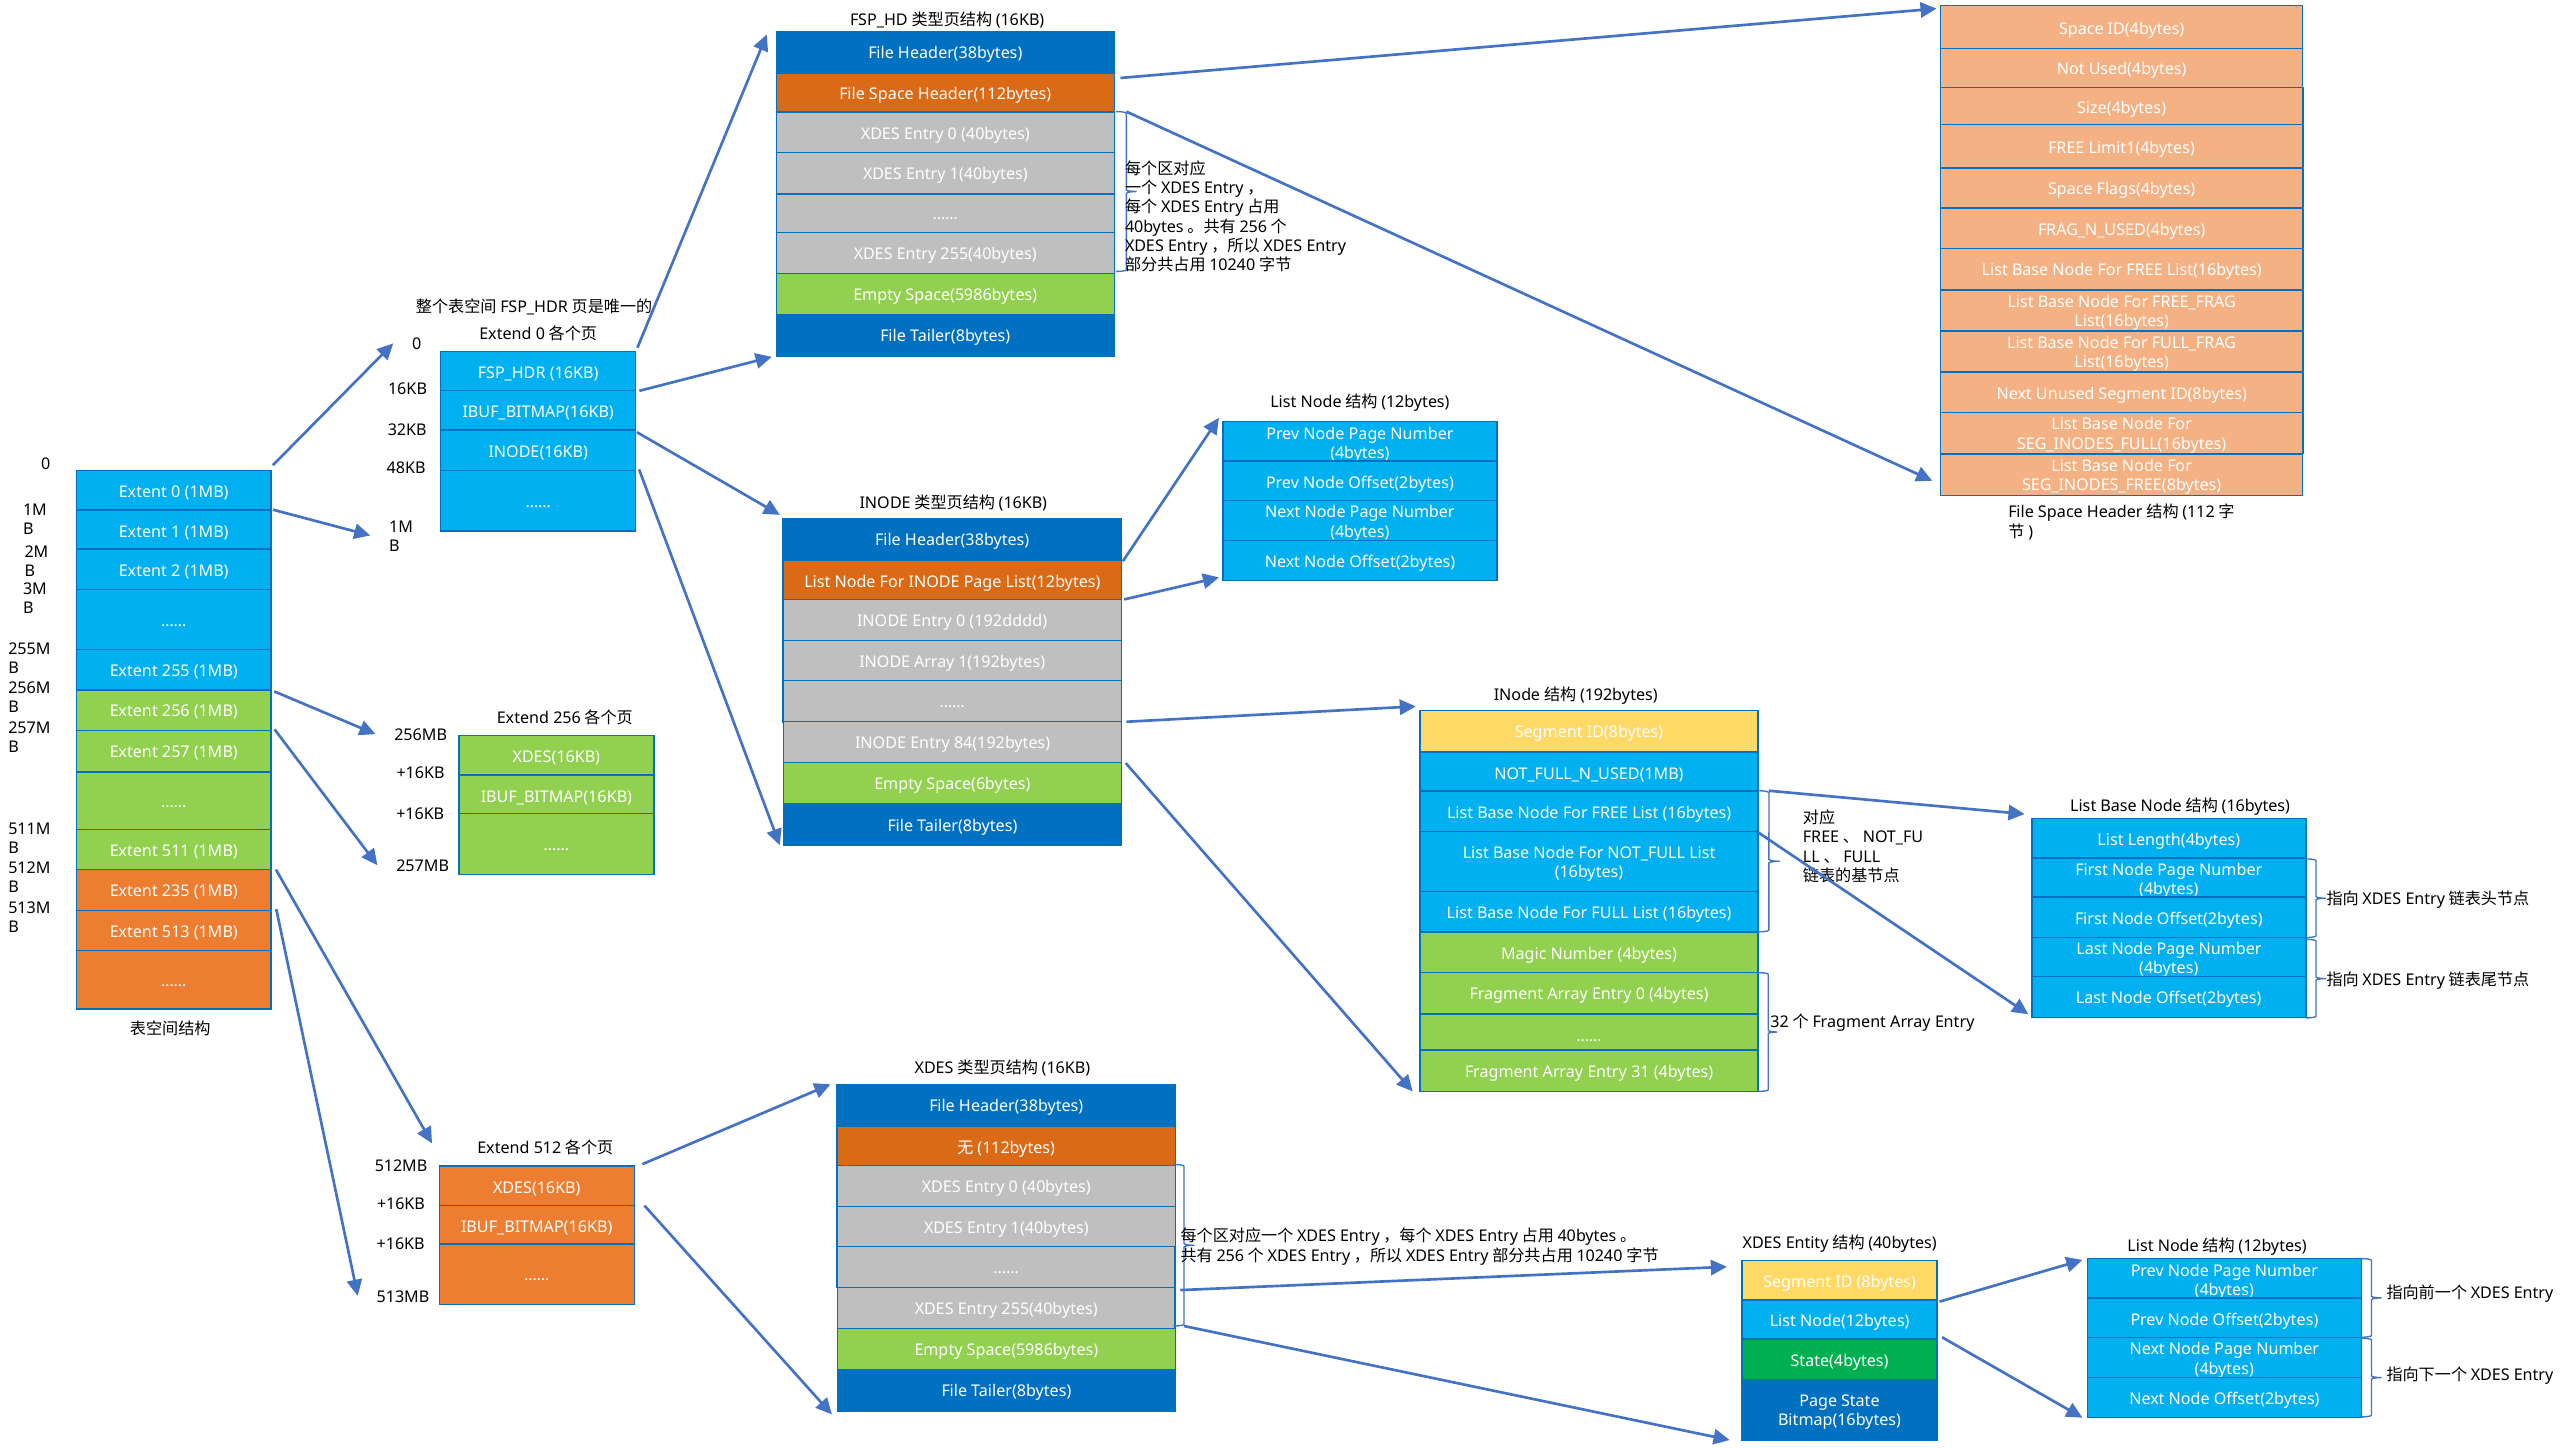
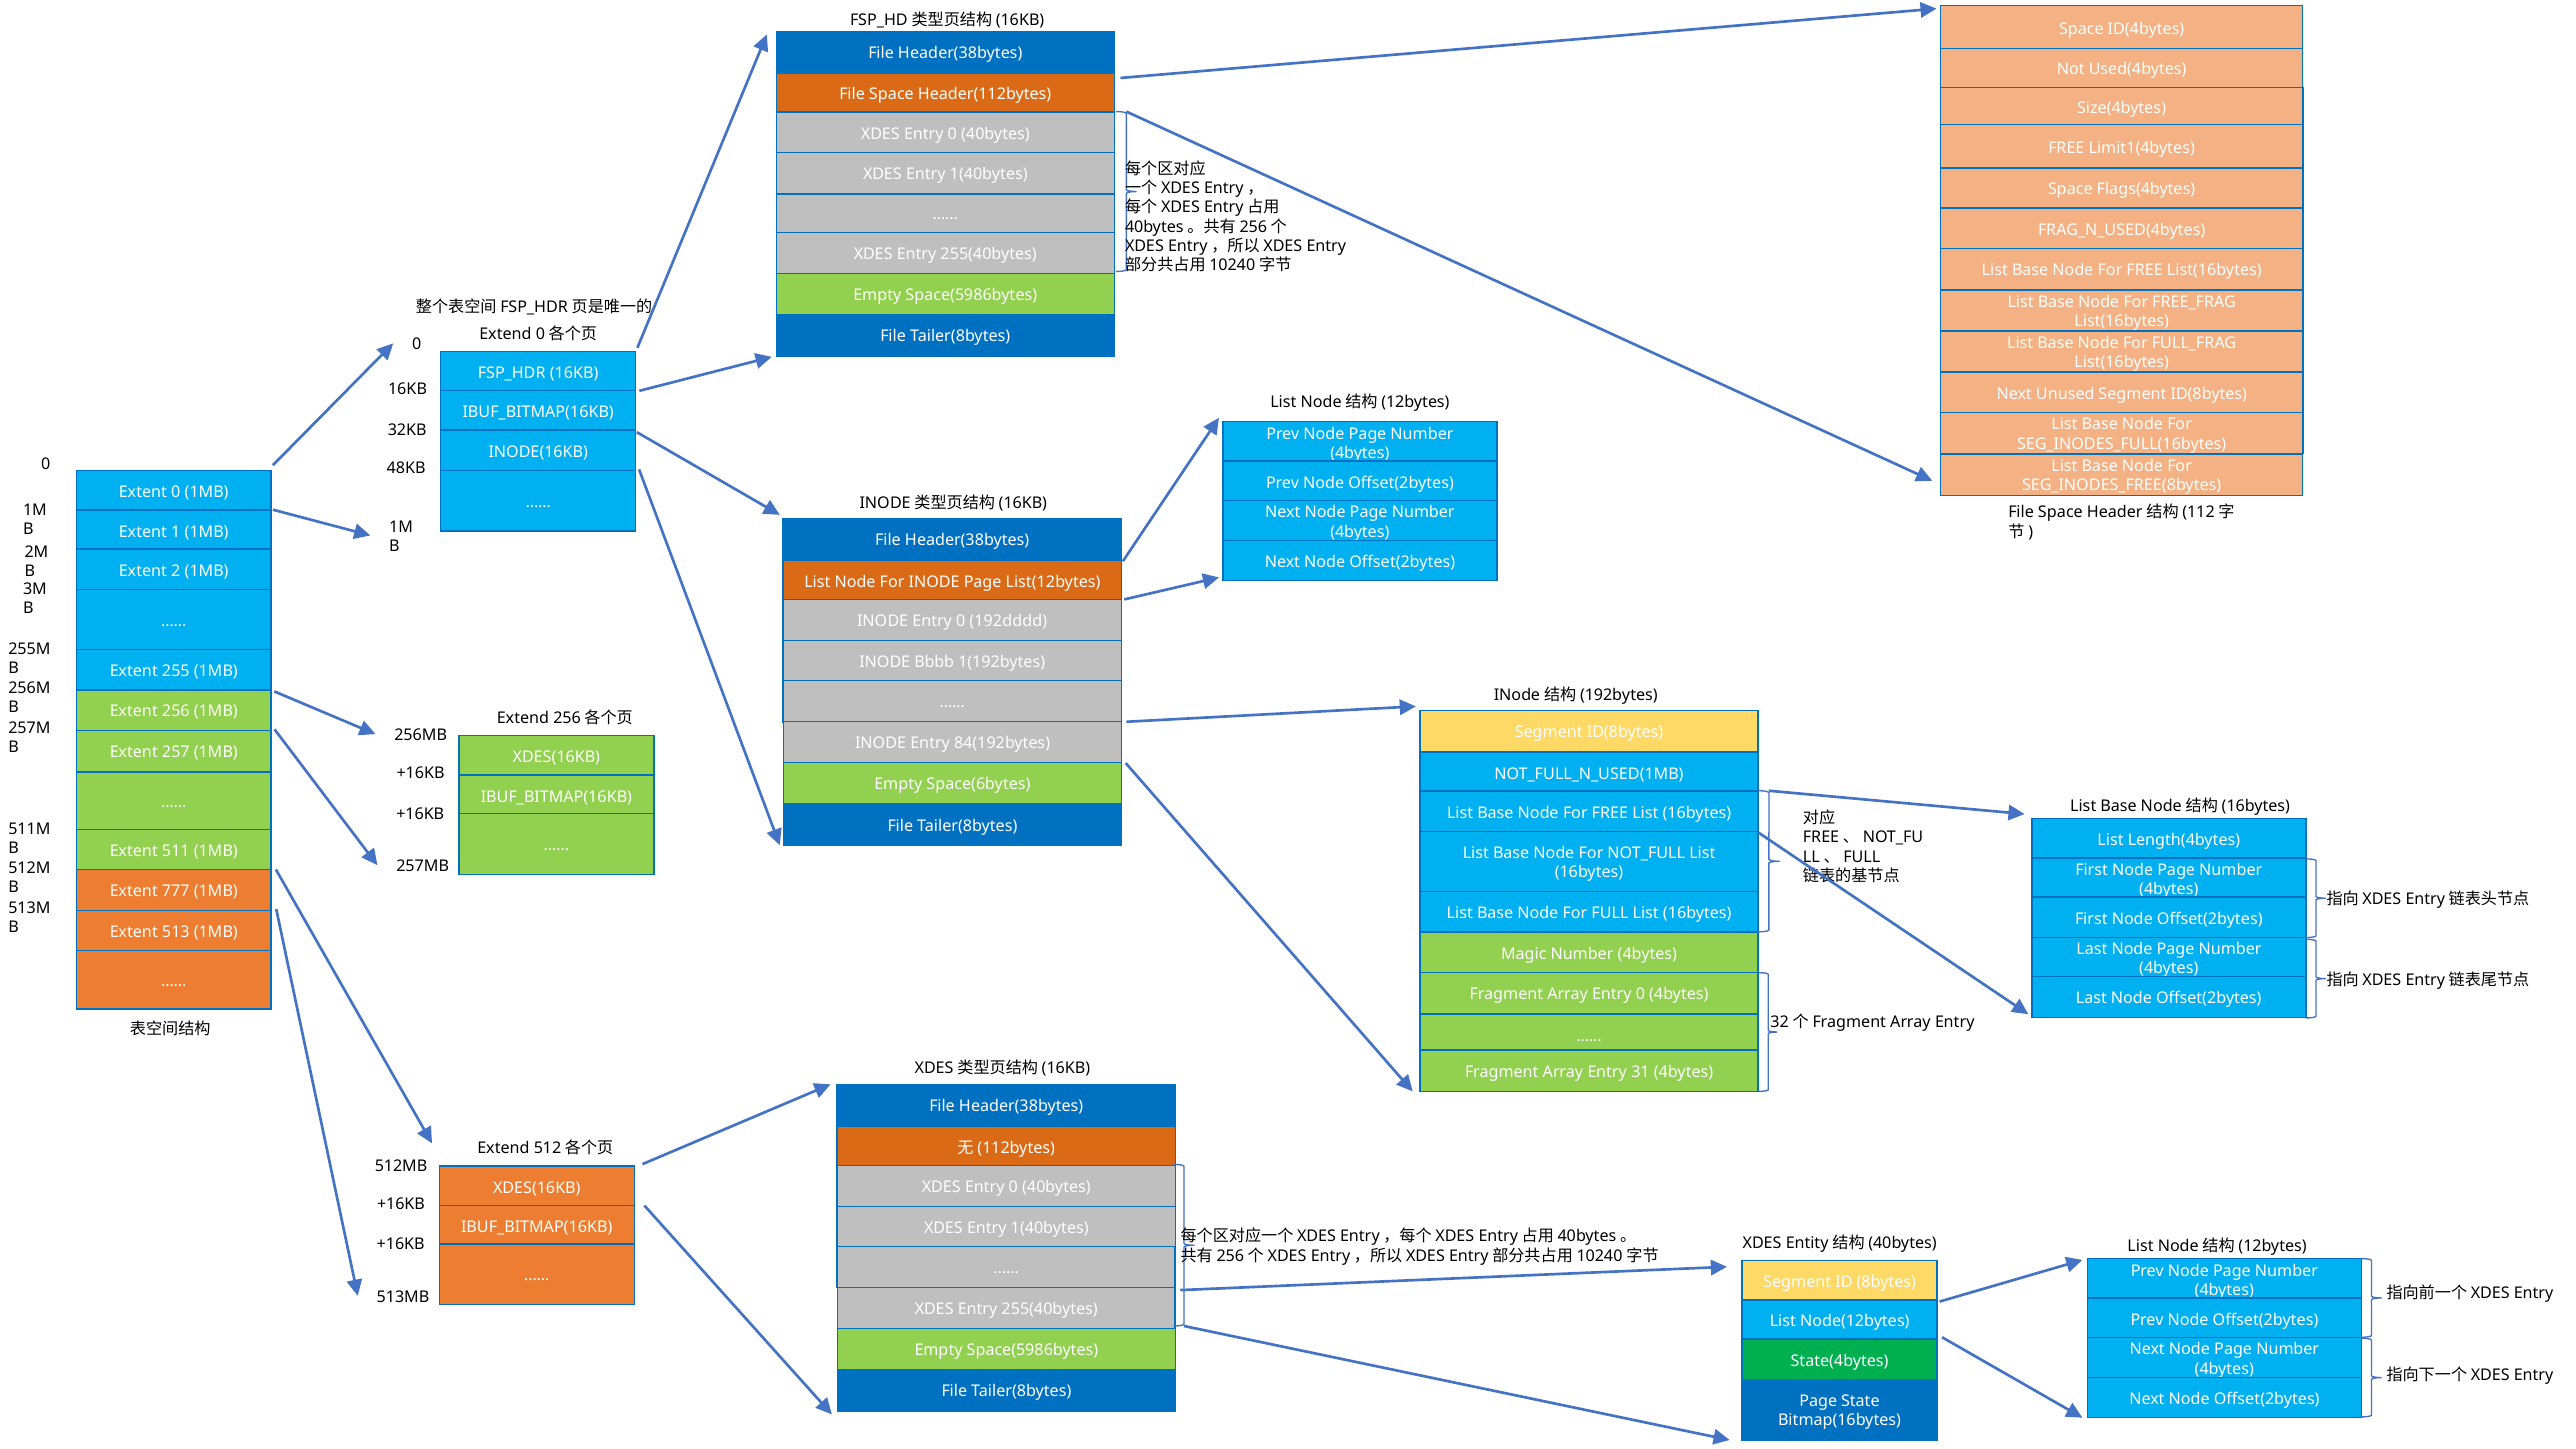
INODE Array: Array -> Bbbb (934, 662)
235: 235 -> 777 (176, 891)
